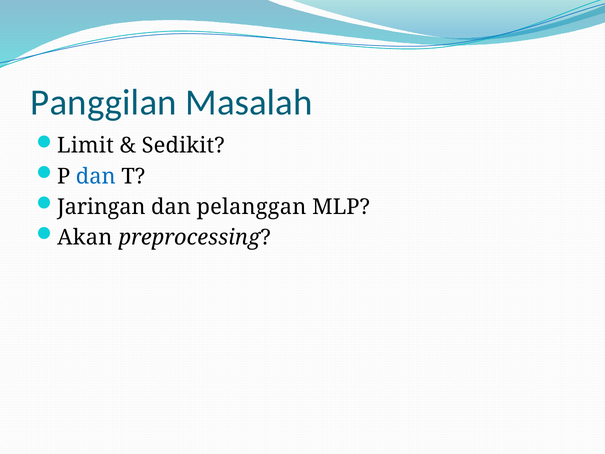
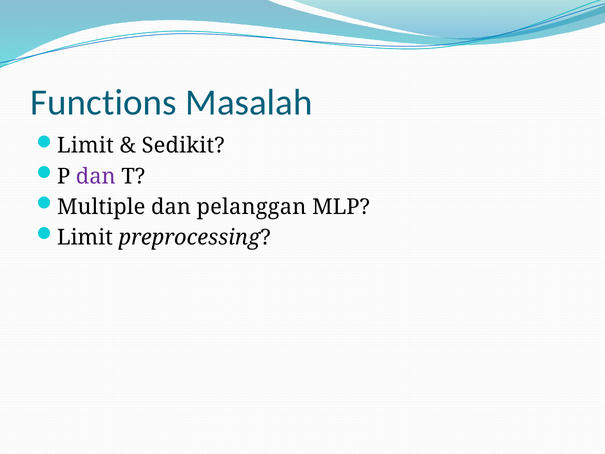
Panggilan: Panggilan -> Functions (104, 103)
dan colour: blue -> purple (96, 176)
Jaringan: Jaringan -> Multiple (101, 207)
Akan: Akan -> Limit (85, 237)
